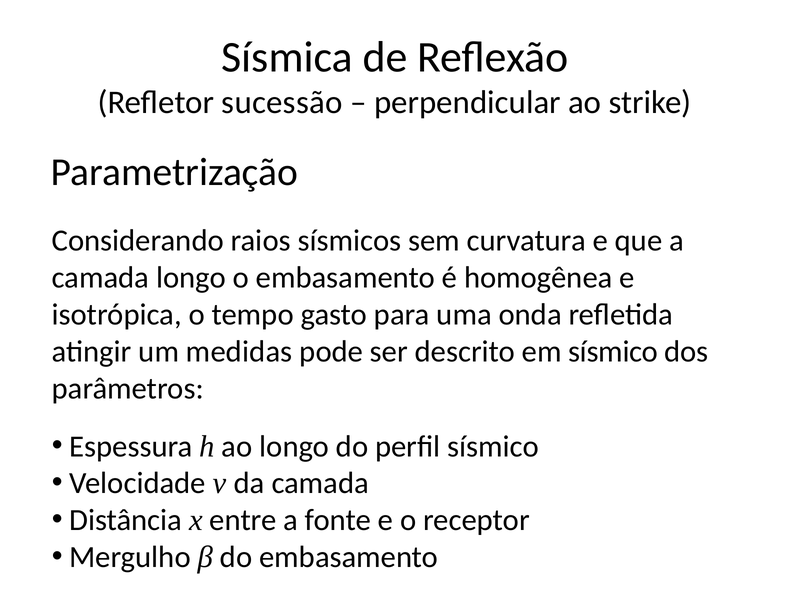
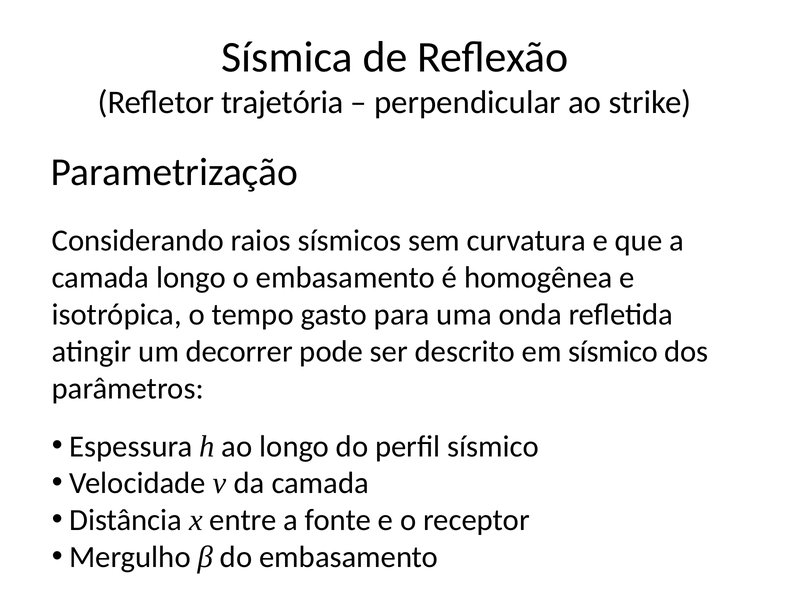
sucessão: sucessão -> trajetória (282, 102)
medidas: medidas -> decorrer (239, 351)
